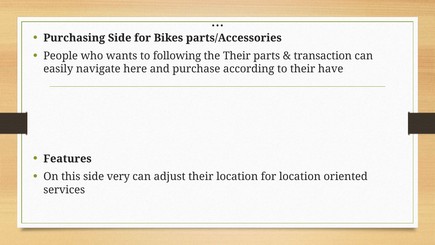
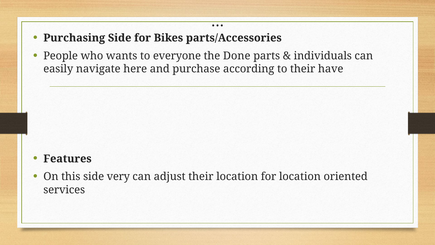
following: following -> everyone (177, 56)
the Their: Their -> Done (237, 56)
transaction: transaction -> individuals (323, 56)
